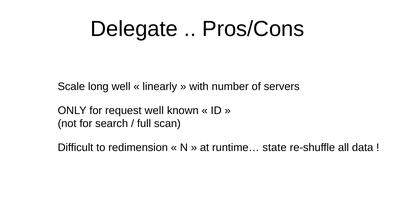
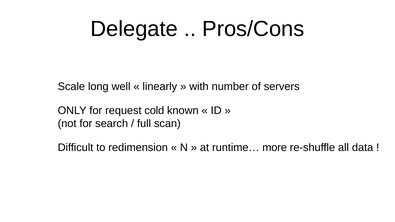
request well: well -> cold (154, 111)
state: state -> more (275, 148)
